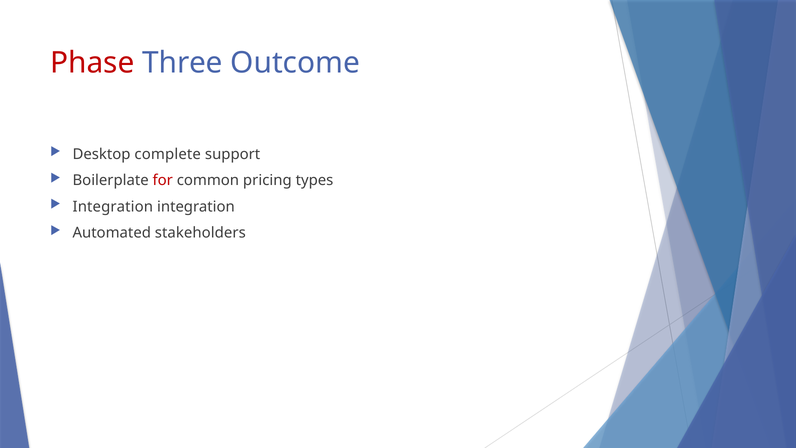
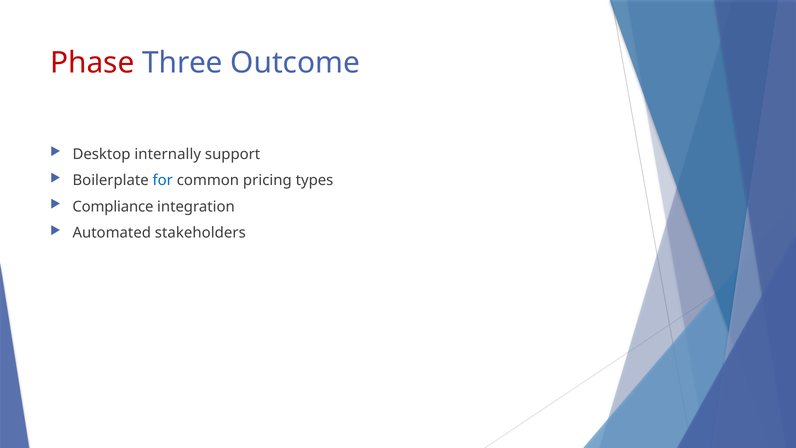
complete: complete -> internally (168, 154)
for colour: red -> blue (163, 180)
Integration: Integration -> Compliance (113, 206)
